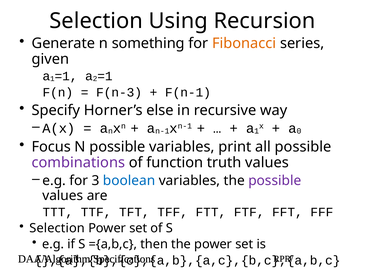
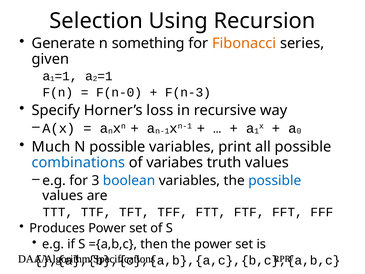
F(n-3: F(n-3 -> F(n-0 (119, 92)
F(n-1: F(n-1 -> F(n-3 (188, 92)
else: else -> loss (160, 110)
Focus: Focus -> Much (51, 147)
combinations colour: purple -> blue (78, 163)
function: function -> variabes (175, 163)
possible colour: purple -> blue (275, 181)
Selection: Selection -> Produces (57, 228)
